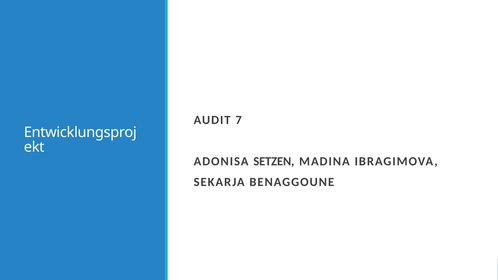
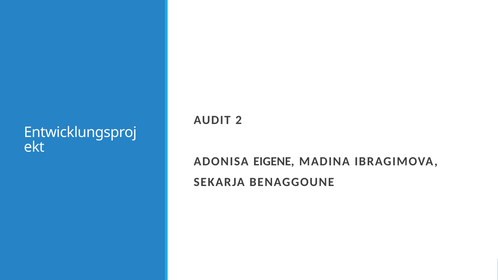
7: 7 -> 2 (239, 120)
SETZEN: SETZEN -> EIGENE (274, 161)
